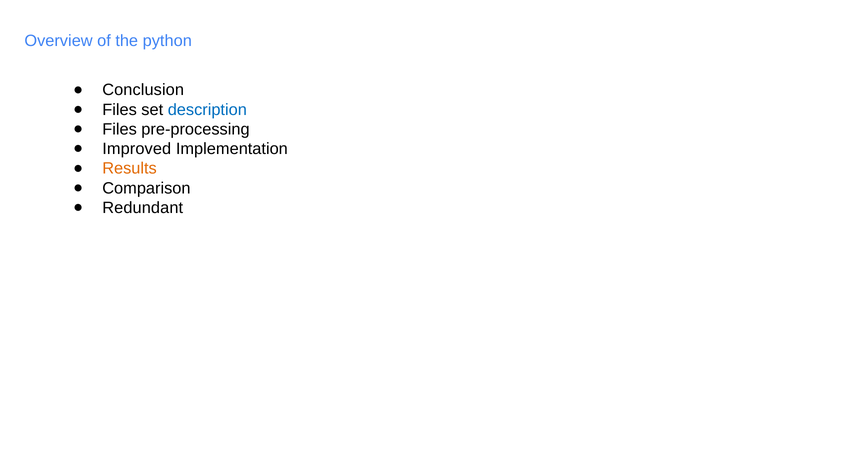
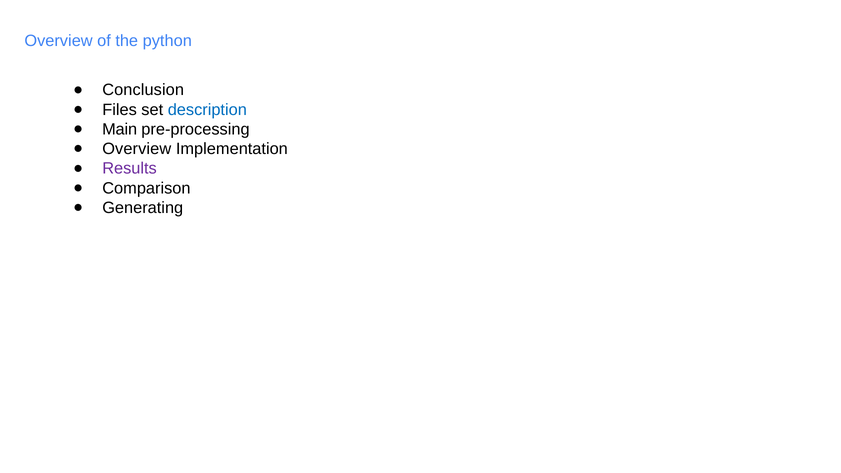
Files: Files -> Main (120, 129)
Improved: Improved -> Overview (137, 149)
Results colour: orange -> purple (130, 169)
Redundant: Redundant -> Generating (143, 208)
